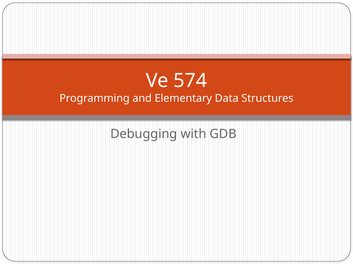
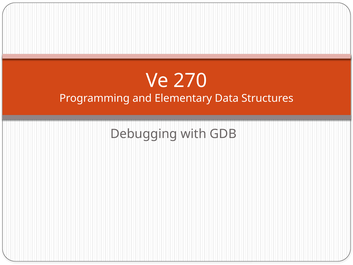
574: 574 -> 270 (190, 81)
